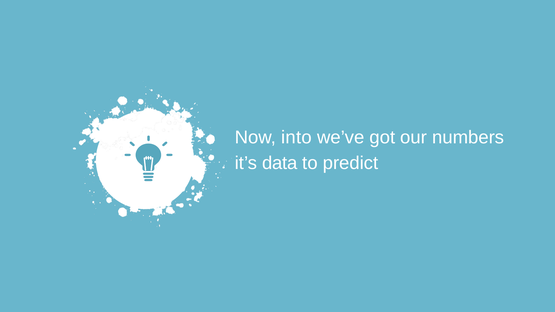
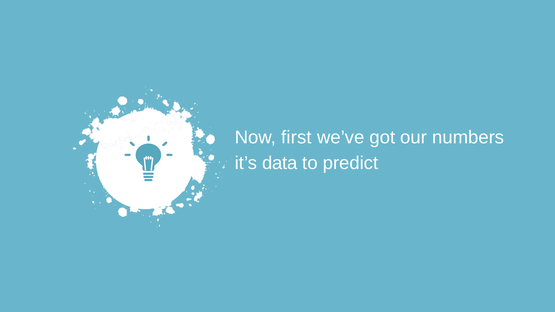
into: into -> first (296, 137)
